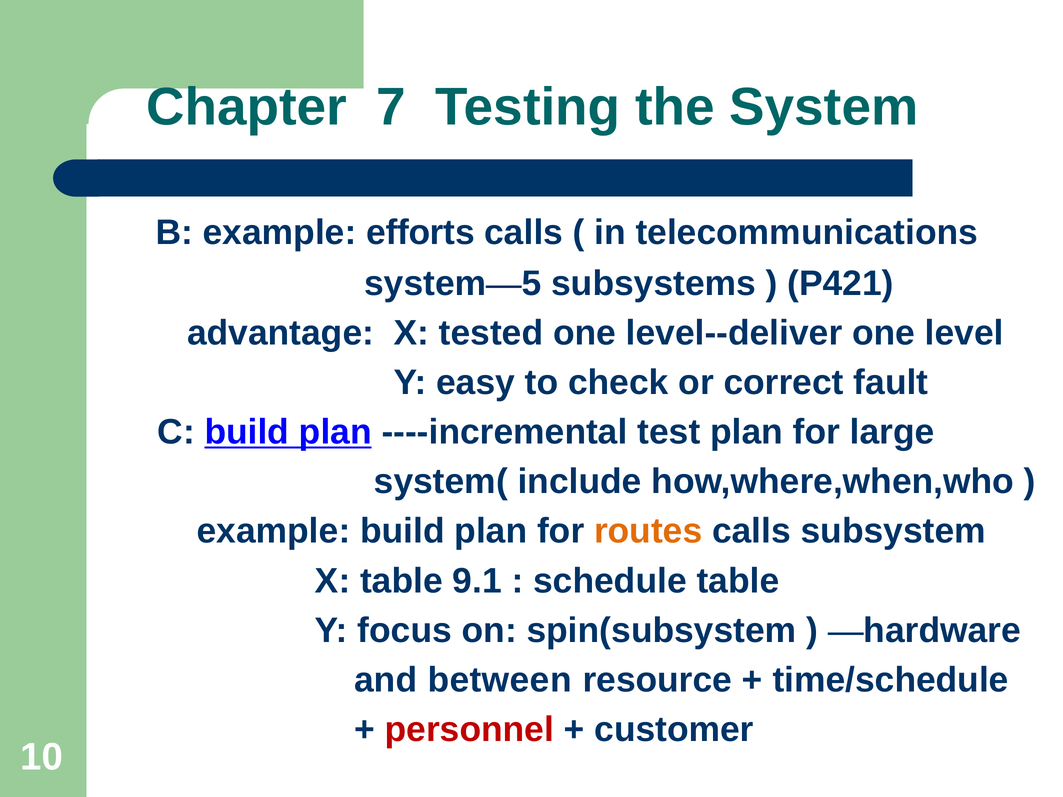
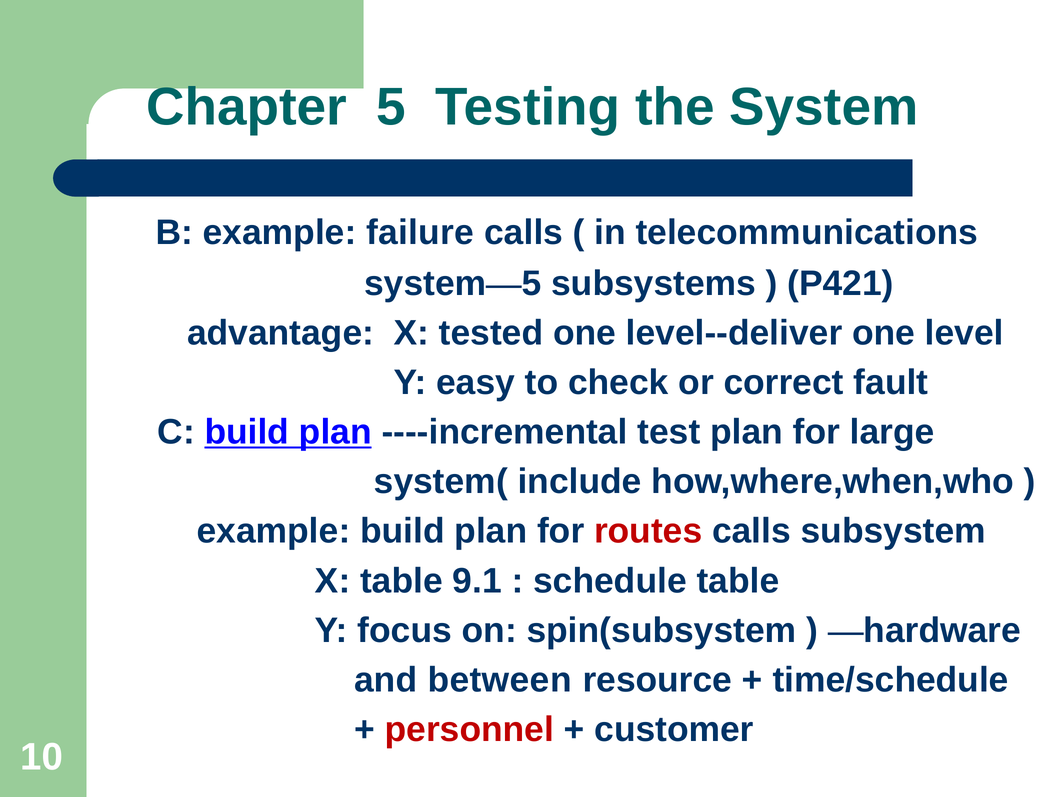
7: 7 -> 5 (391, 107)
efforts: efforts -> failure (420, 233)
routes colour: orange -> red (648, 531)
